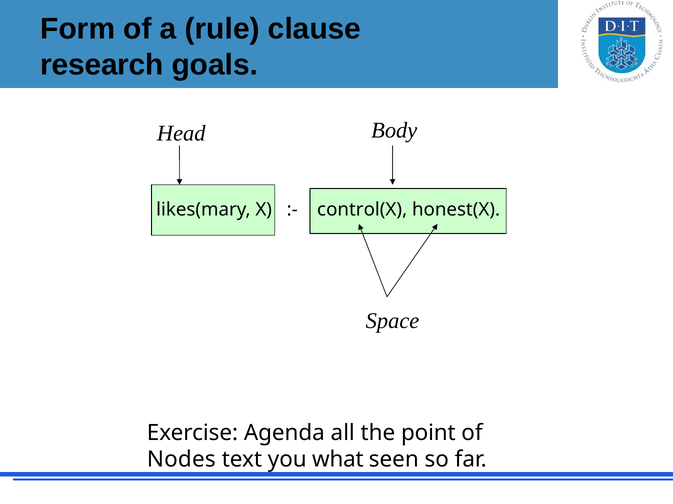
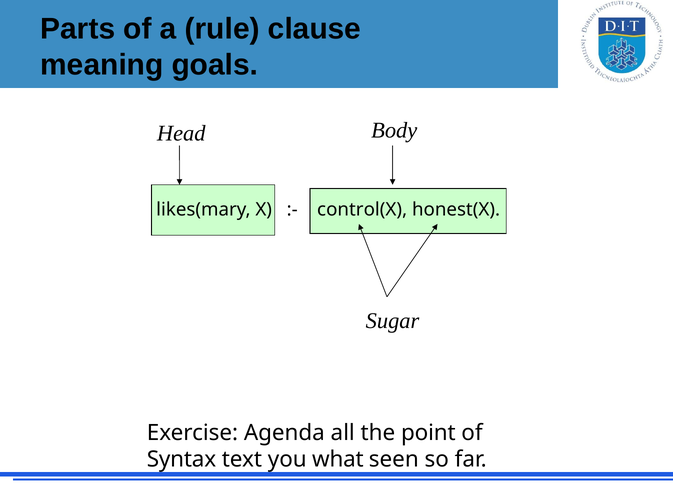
Form: Form -> Parts (78, 29)
research: research -> meaning (102, 65)
Space: Space -> Sugar (393, 321)
Nodes: Nodes -> Syntax (181, 460)
